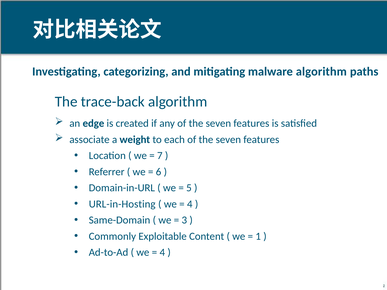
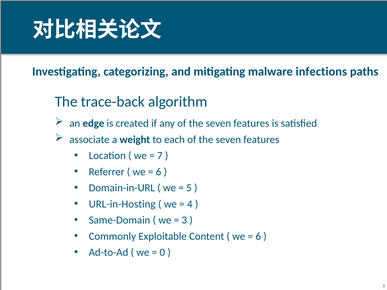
malware algorithm: algorithm -> infections (321, 72)
1: 1 -> 6 (258, 236)
4: 4 -> 0 (162, 253)
